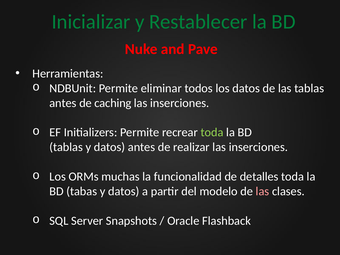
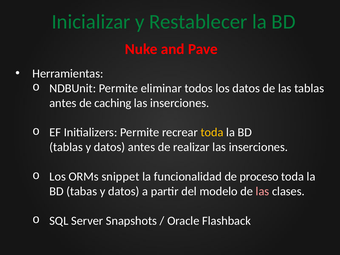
toda colour: light green -> yellow (212, 132)
muchas: muchas -> snippet (120, 177)
detalles: detalles -> proceso (259, 177)
